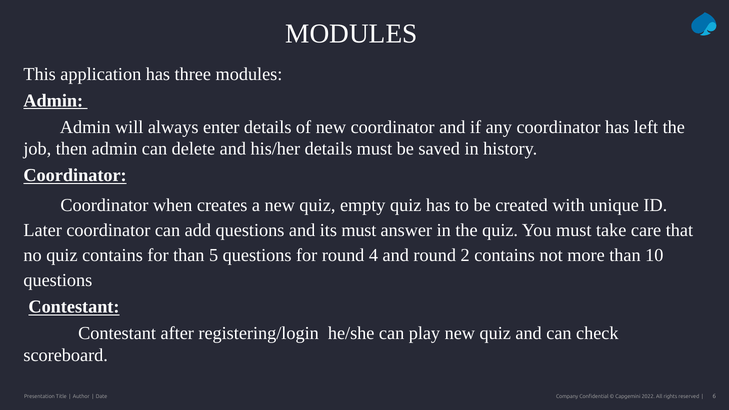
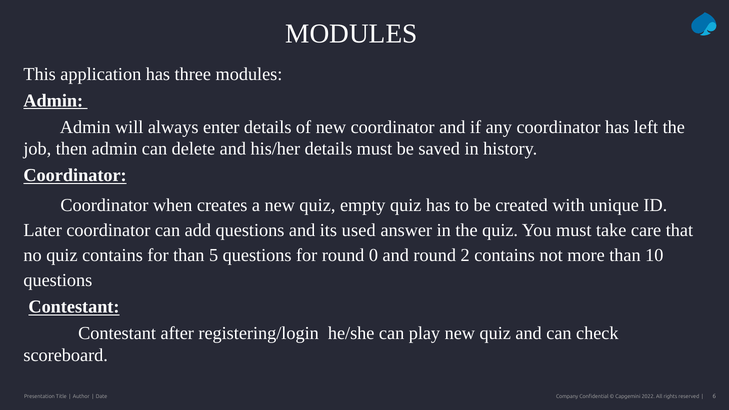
its must: must -> used (359, 230)
4: 4 -> 0 (373, 255)
